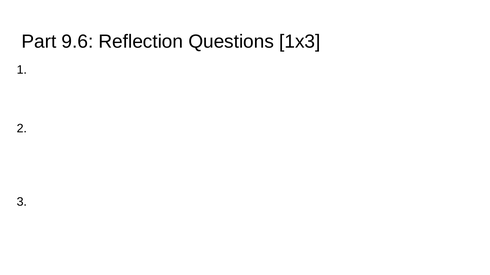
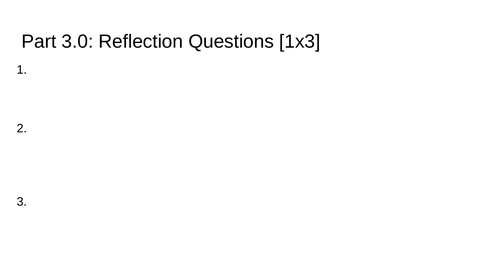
9.6: 9.6 -> 3.0 (77, 41)
